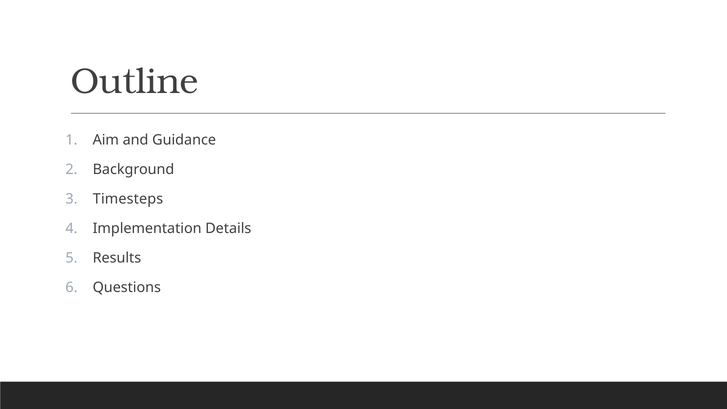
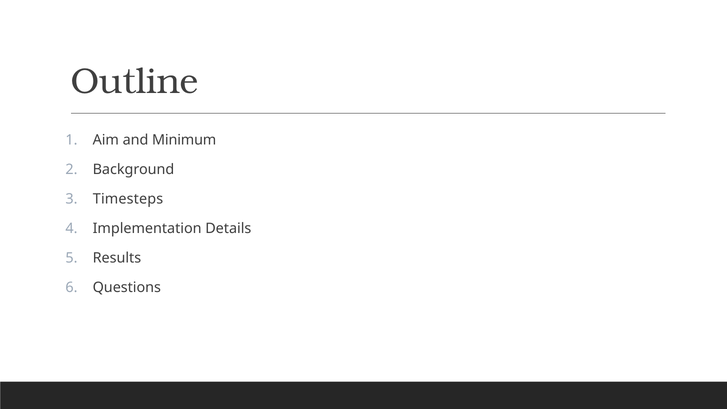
Guidance: Guidance -> Minimum (184, 140)
